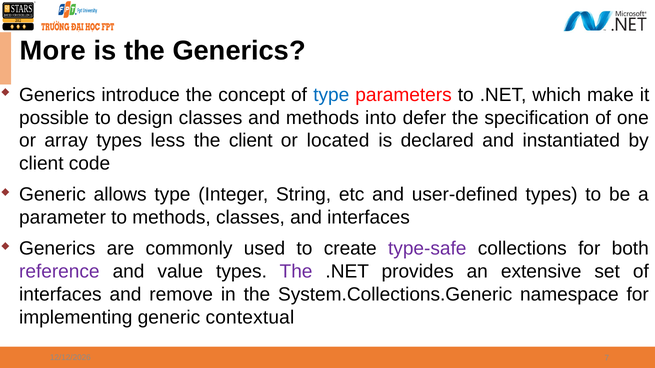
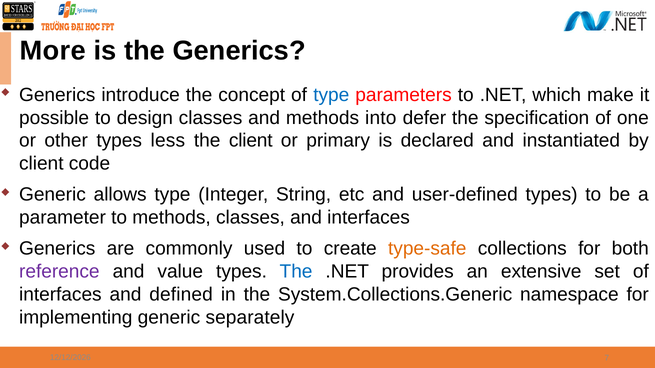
array: array -> other (66, 141)
located: located -> primary (338, 141)
type-safe colour: purple -> orange (427, 249)
The colour: purple -> blue (296, 272)
remove: remove -> defined (181, 295)
contextual: contextual -> separately (250, 318)
